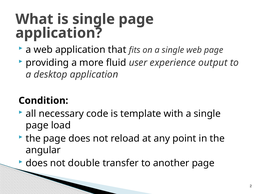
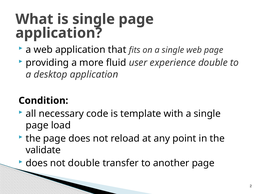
experience output: output -> double (213, 63)
angular: angular -> validate (43, 150)
